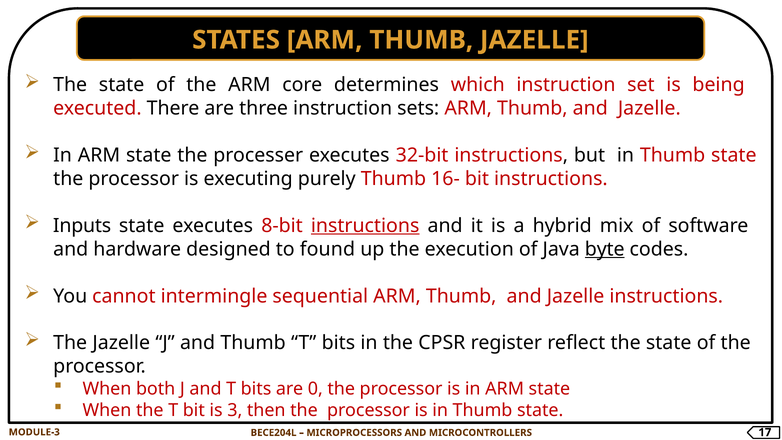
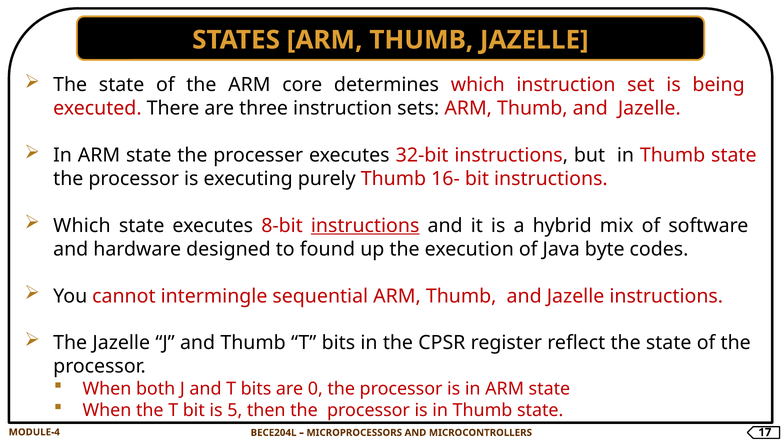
Inputs: Inputs -> Which (82, 226)
byte underline: present -> none (605, 249)
3: 3 -> 5 (235, 410)
MODULE-3: MODULE-3 -> MODULE-4 (34, 432)
